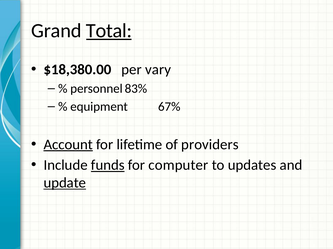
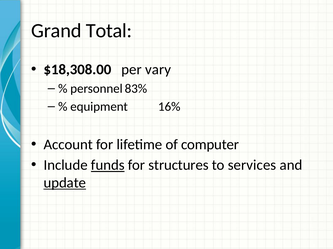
Total underline: present -> none (109, 31)
$18,380.00: $18,380.00 -> $18,308.00 (77, 70)
67%: 67% -> 16% (169, 107)
Account underline: present -> none (68, 145)
providers: providers -> computer (210, 145)
computer: computer -> structures (179, 166)
updates: updates -> services (252, 166)
